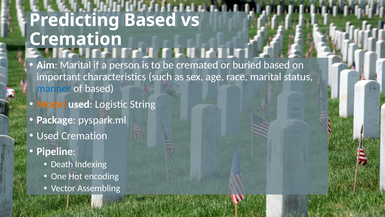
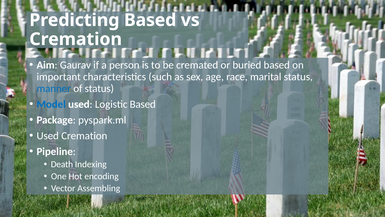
Aim Marital: Marital -> Gaurav (75, 65)
of based: based -> status (99, 88)
Model colour: orange -> blue (51, 104)
Logistic String: String -> Based (143, 104)
